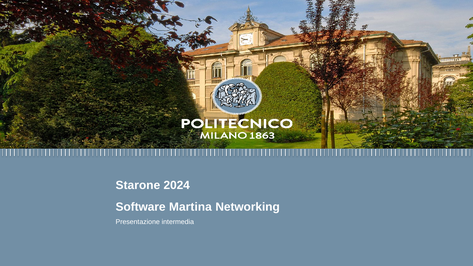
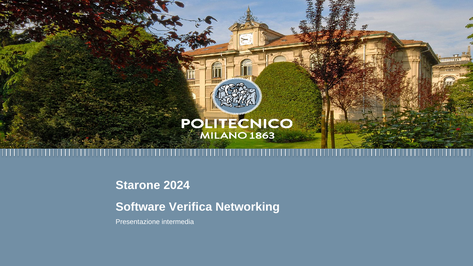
Martina: Martina -> Verifica (190, 207)
